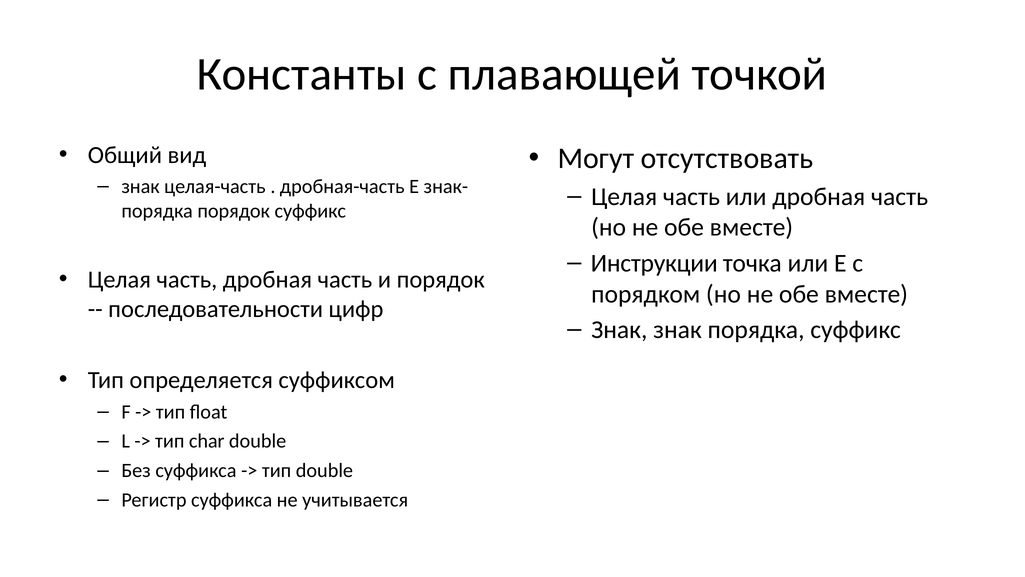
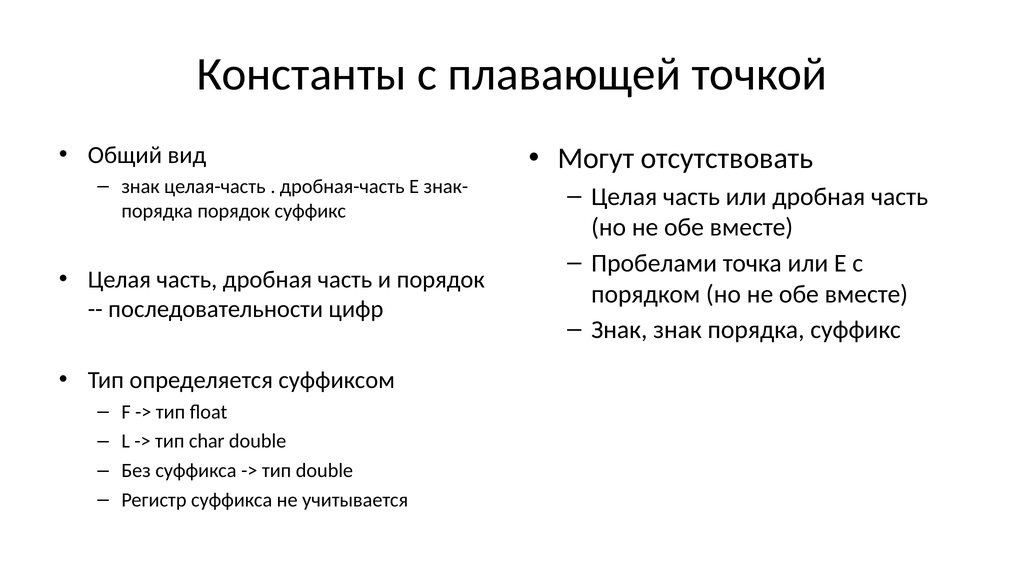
Инструкции: Инструкции -> Пробелами (654, 263)
